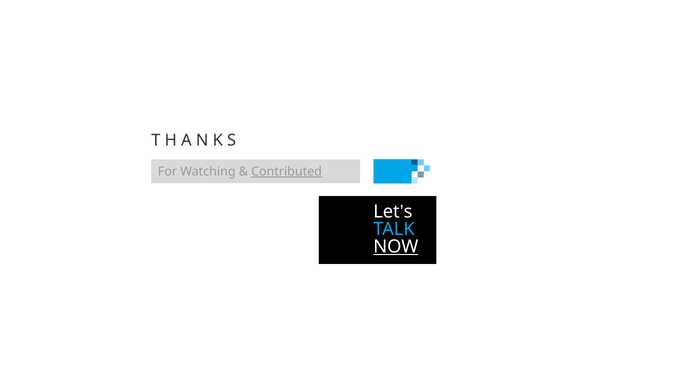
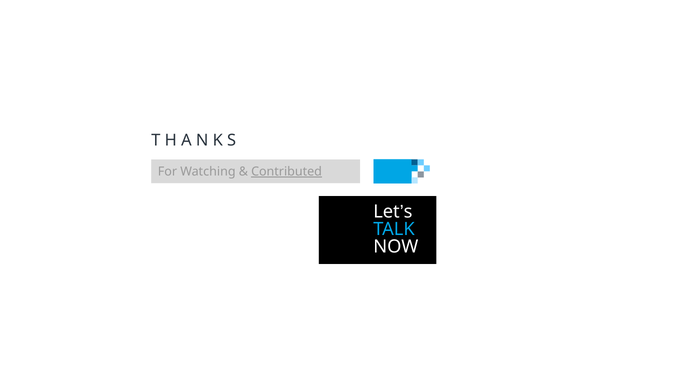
NOW underline: present -> none (396, 247)
